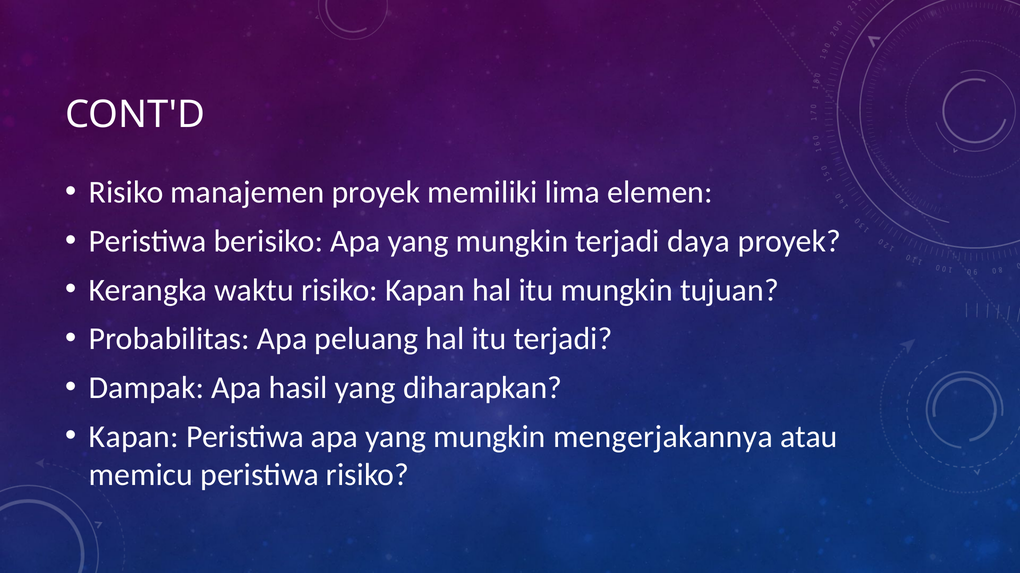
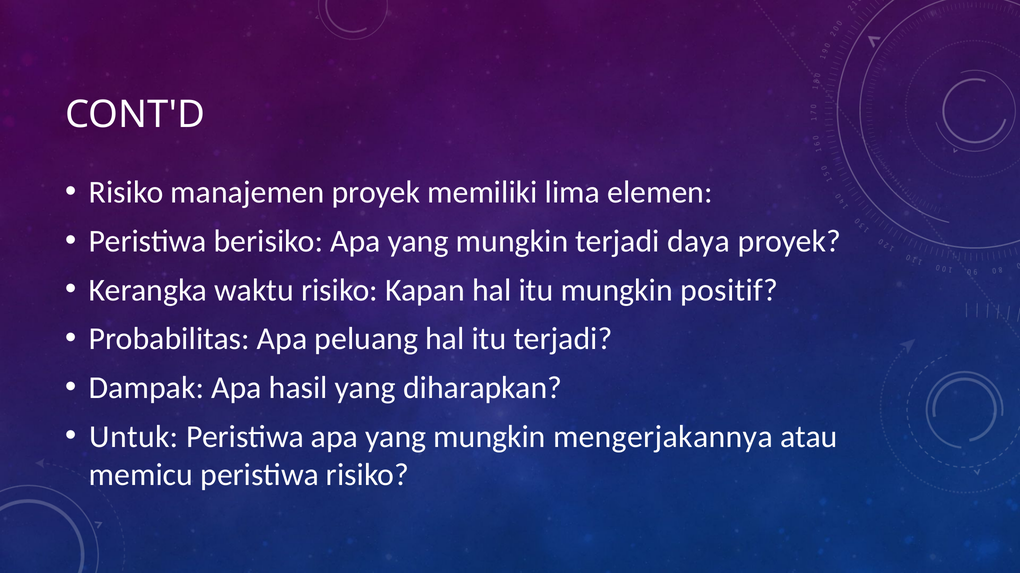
tujuan: tujuan -> positif (729, 290)
Kapan: Kapan -> Untuk (134, 437)
